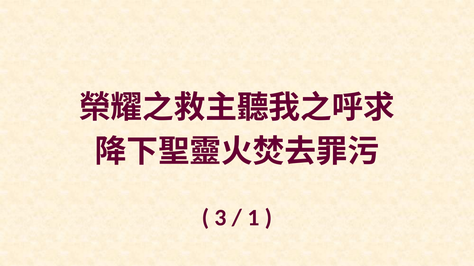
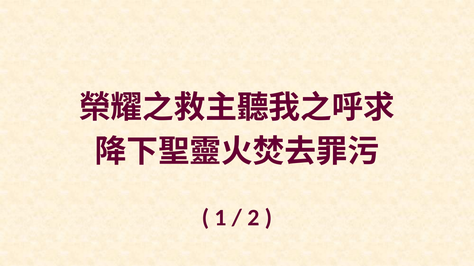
3: 3 -> 1 (221, 218)
1: 1 -> 2 (253, 218)
